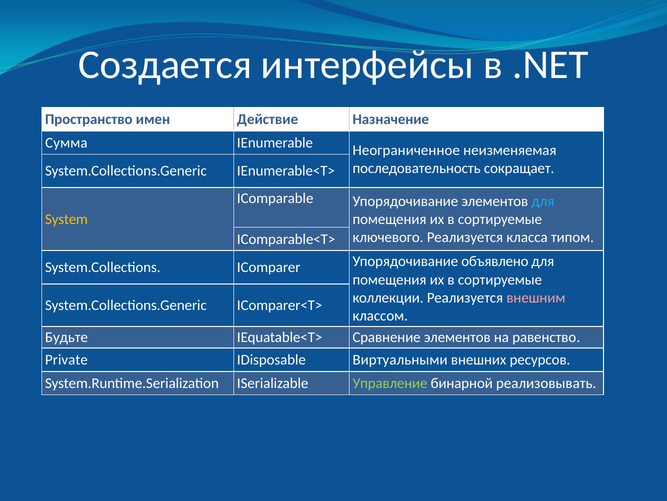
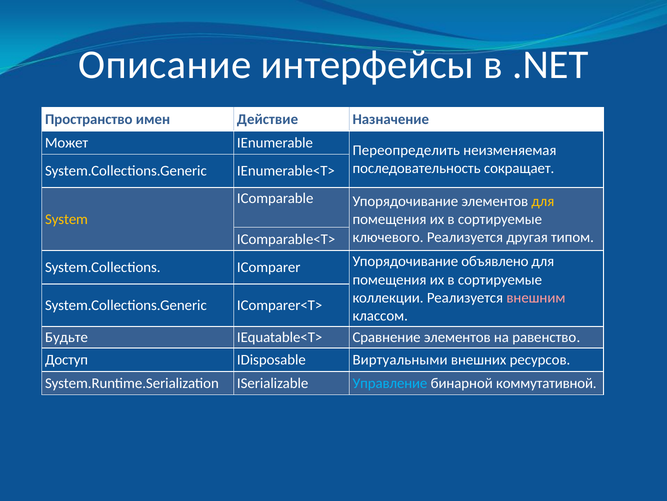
Создается: Создается -> Описание (165, 65)
Сумма: Сумма -> Может (67, 143)
Неограниченное: Неограниченное -> Переопределить (406, 150)
для colour: light blue -> yellow (543, 201)
класса: класса -> другая (527, 237)
Private: Private -> Доступ (67, 359)
Управление colour: light green -> light blue (390, 383)
реализовывать: реализовывать -> коммутативной (546, 383)
